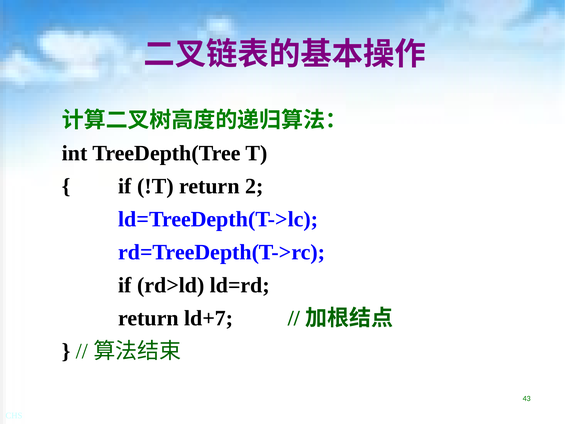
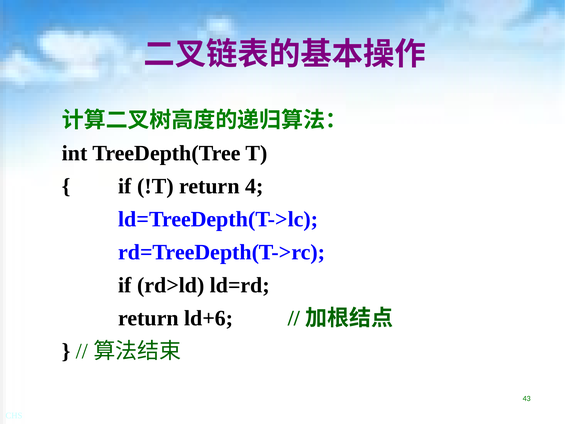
2: 2 -> 4 (254, 186)
ld+7: ld+7 -> ld+6 (209, 318)
